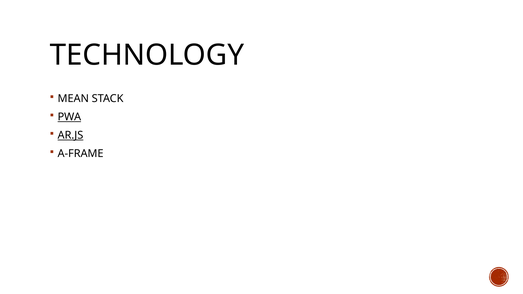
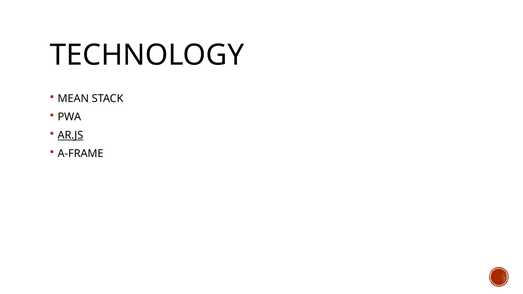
PWA underline: present -> none (69, 117)
